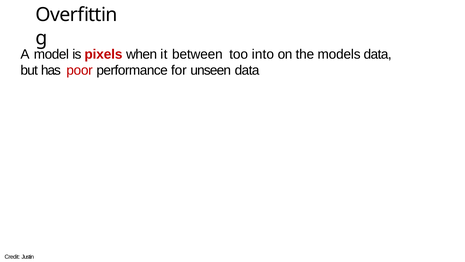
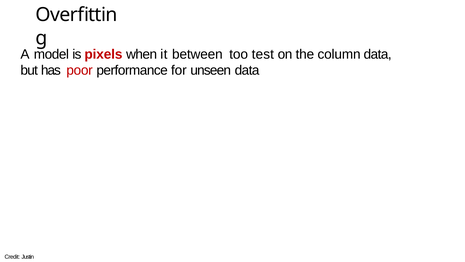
into: into -> test (263, 54)
models: models -> column (339, 54)
